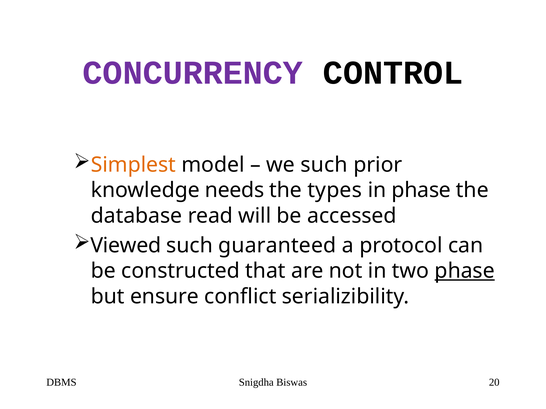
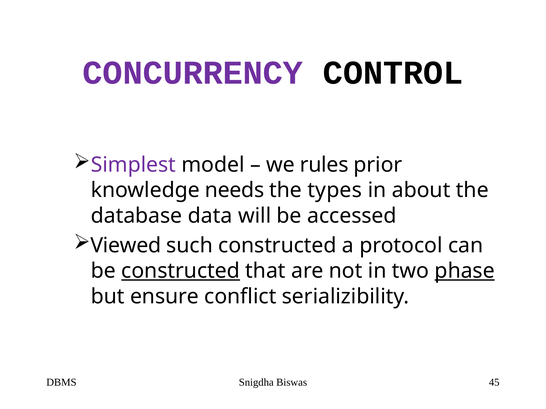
Simplest colour: orange -> purple (133, 165)
we such: such -> rules (324, 165)
in phase: phase -> about (421, 190)
read: read -> data (210, 216)
such guaranteed: guaranteed -> constructed (277, 246)
constructed underline: none -> present (181, 271)
20: 20 -> 45 (494, 383)
